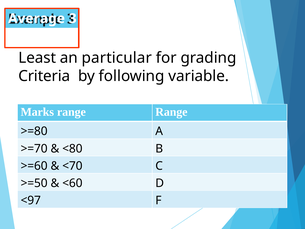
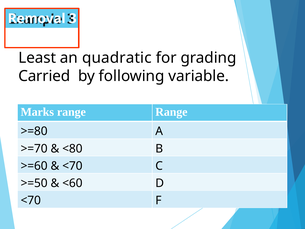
Average: Average -> Removal (37, 19)
particular: particular -> quadratic (117, 58)
Criteria: Criteria -> Carried (44, 76)
<97: <97 -> <70 (31, 200)
